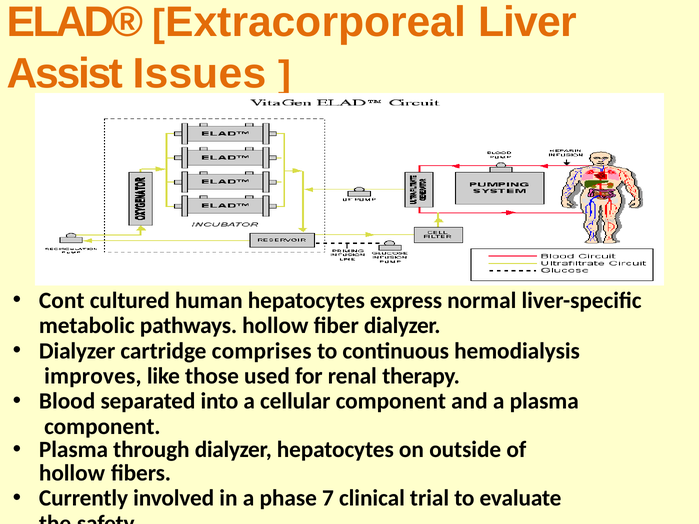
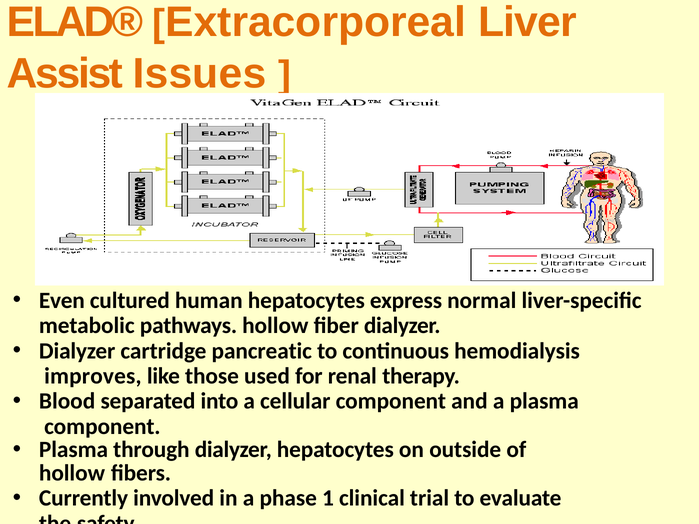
Cont: Cont -> Even (62, 301)
comprises: comprises -> pancreatic (262, 351)
7: 7 -> 1 (328, 499)
